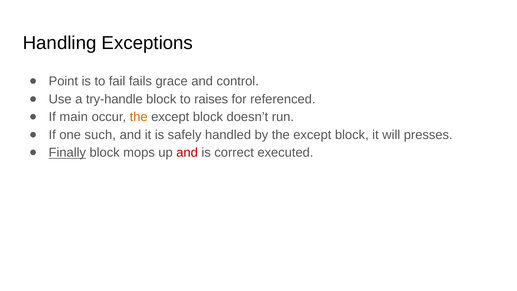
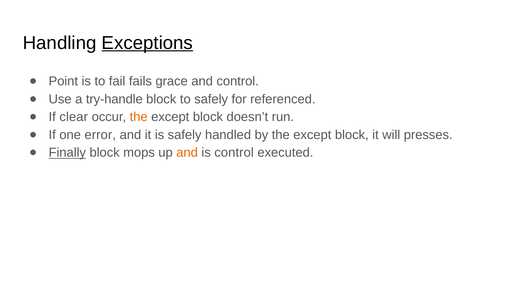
Exceptions underline: none -> present (147, 43)
to raises: raises -> safely (211, 99)
main: main -> clear (74, 117)
such: such -> error (100, 135)
and colour: red -> orange (187, 153)
is correct: correct -> control (234, 153)
